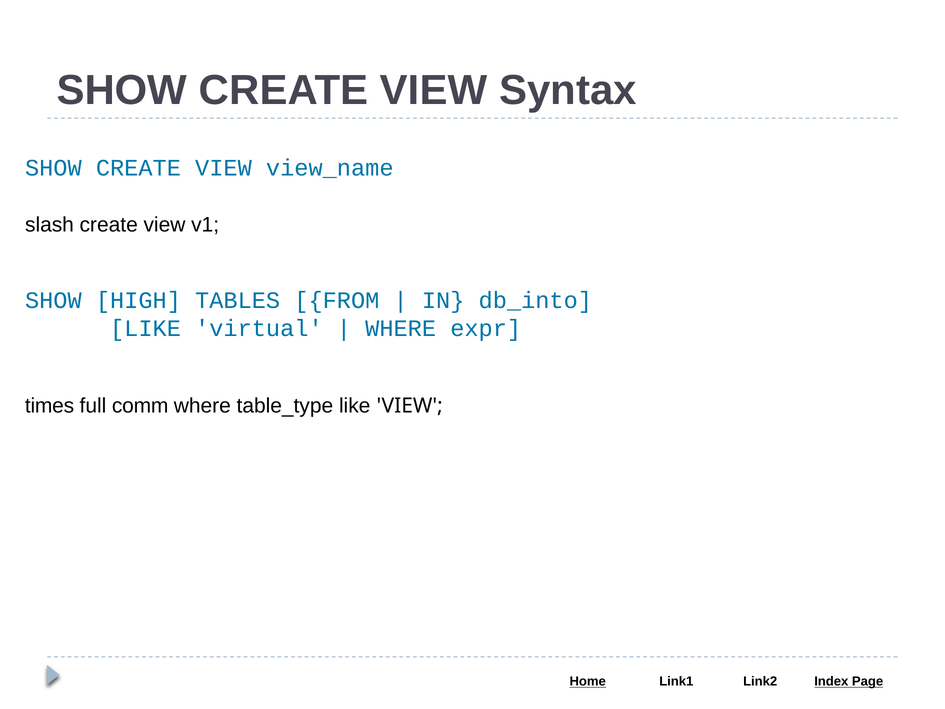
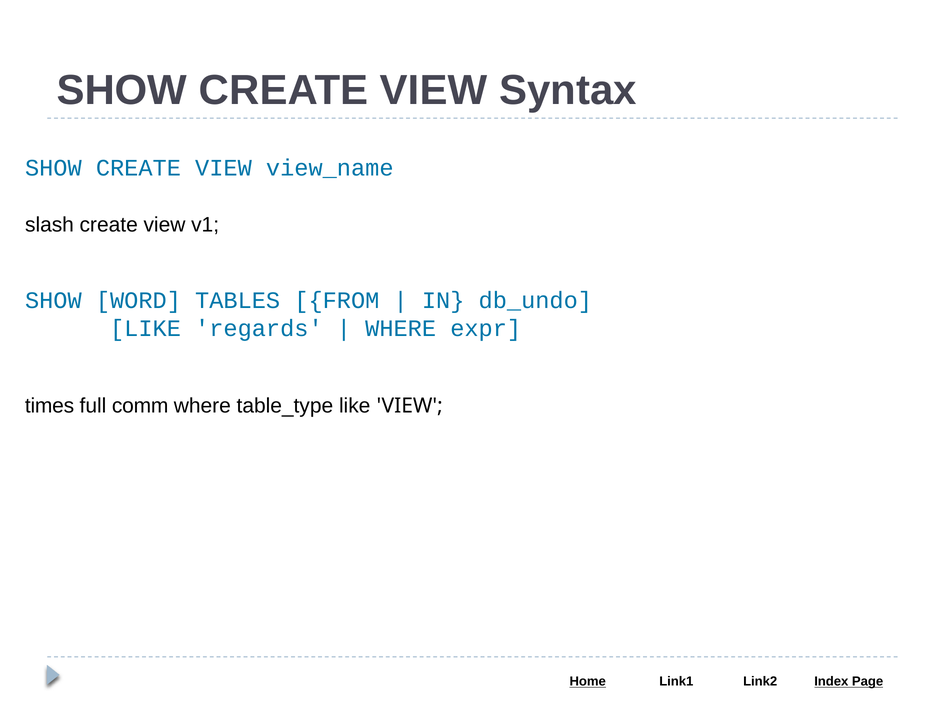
HIGH: HIGH -> WORD (138, 300)
db_into: db_into -> db_undo (535, 300)
virtual: virtual -> regards (259, 328)
